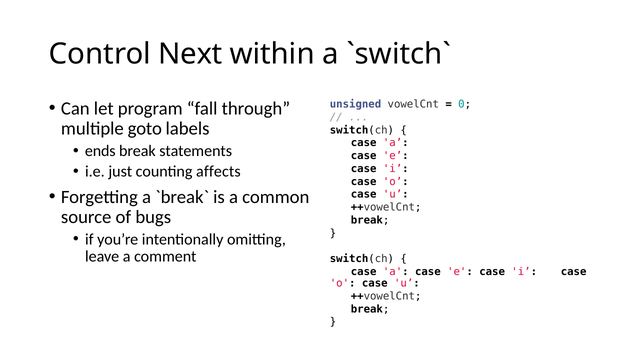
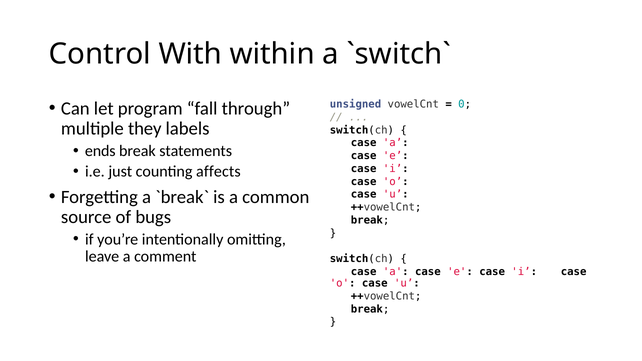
Next: Next -> With (190, 54)
goto: goto -> they (145, 129)
